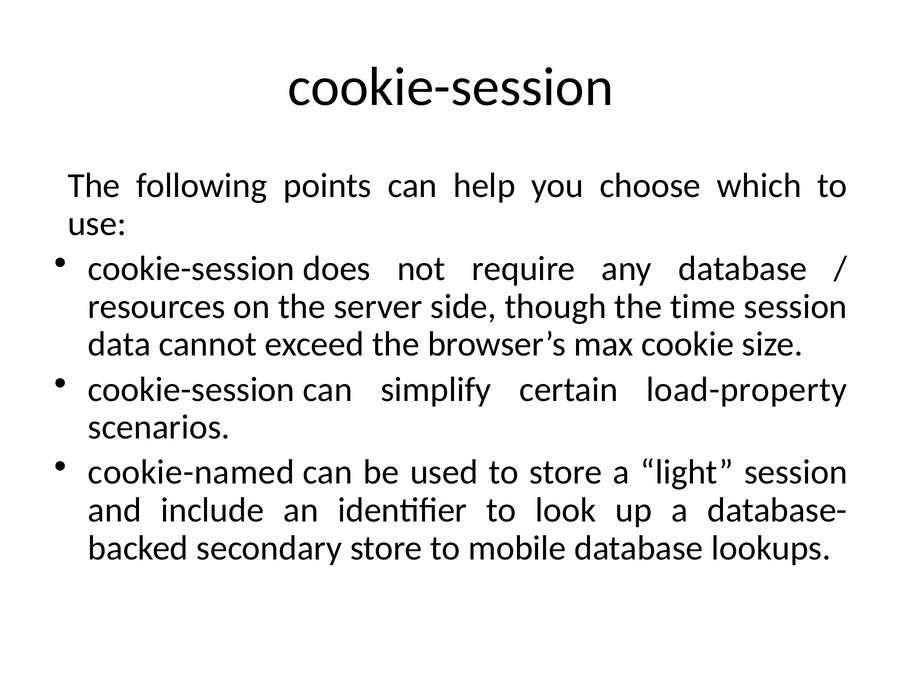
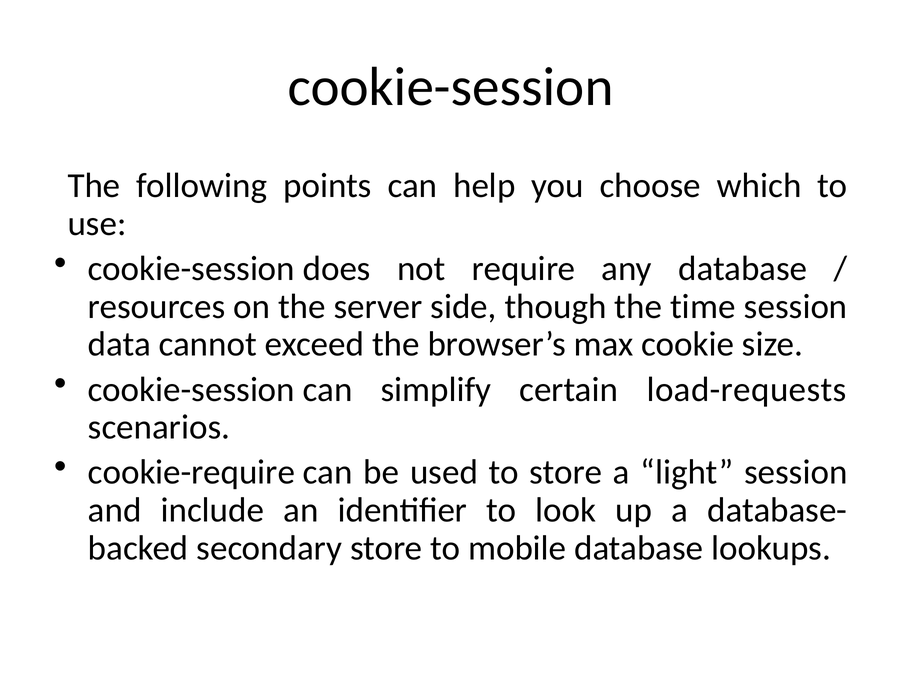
load-property: load-property -> load-requests (747, 390)
cookie-named: cookie-named -> cookie-require (191, 473)
